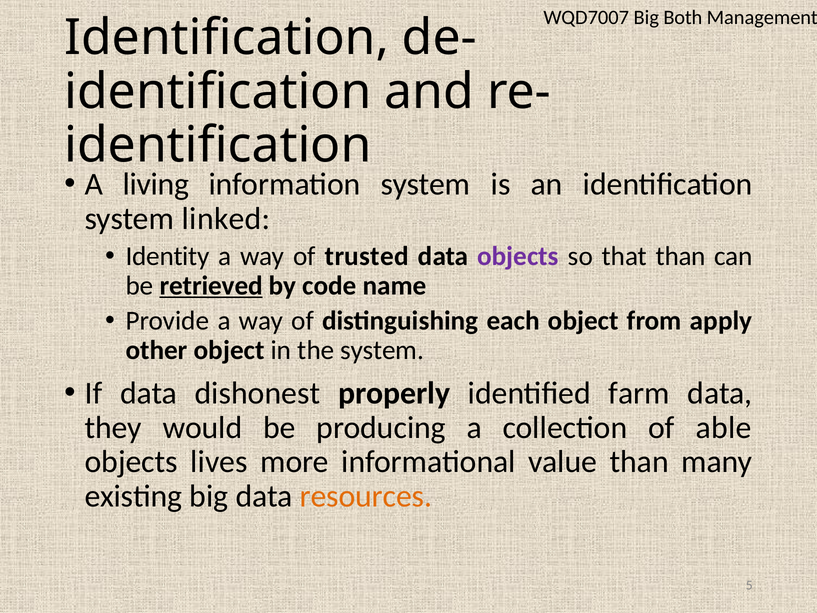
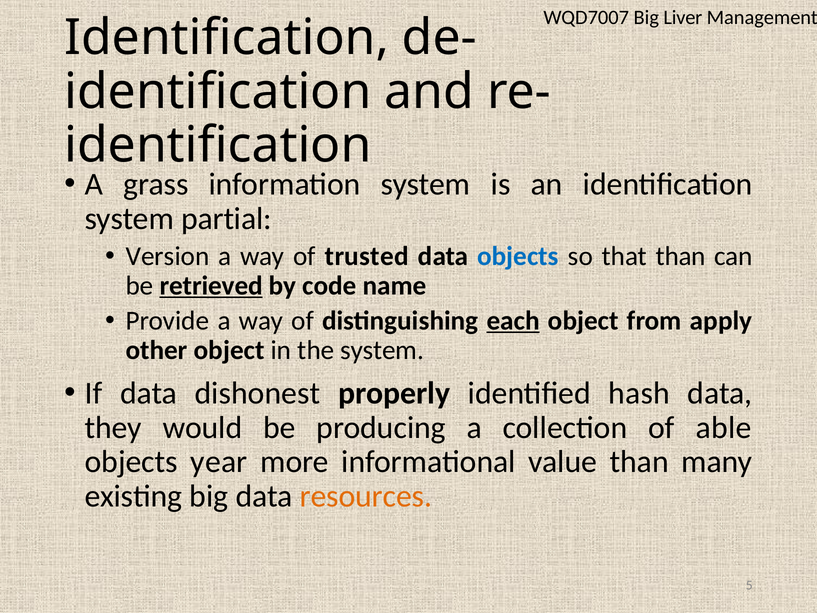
Both: Both -> Liver (683, 18)
living: living -> grass (156, 184)
linked: linked -> partial (226, 218)
Identity: Identity -> Version (167, 256)
objects colour: purple -> blue (518, 256)
each underline: none -> present (513, 321)
farm: farm -> hash (639, 393)
lives: lives -> year (219, 462)
